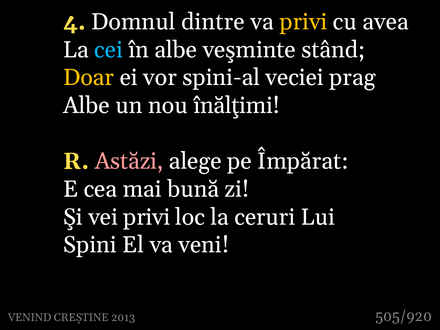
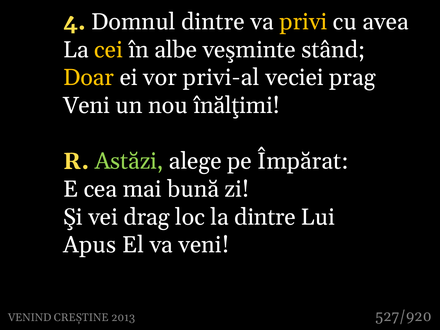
cei colour: light blue -> yellow (109, 50)
spini-al: spini-al -> privi-al (221, 78)
Albe: Albe -> Veni (87, 106)
Astăzi colour: pink -> light green (129, 161)
vei privi: privi -> drag (147, 217)
la ceruri: ceruri -> dintre (265, 217)
Spini: Spini -> Apus (90, 245)
505/920: 505/920 -> 527/920 (404, 316)
